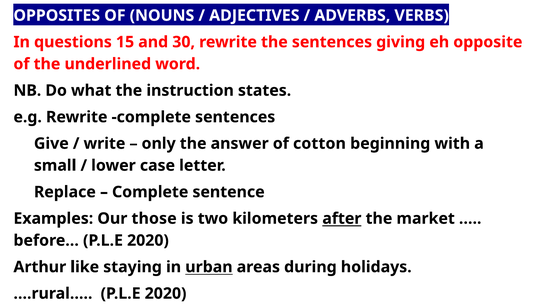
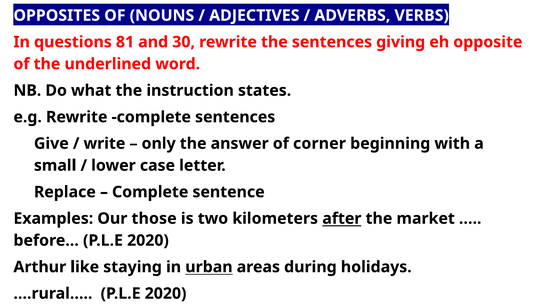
15: 15 -> 81 (125, 42)
cotton: cotton -> corner (319, 144)
